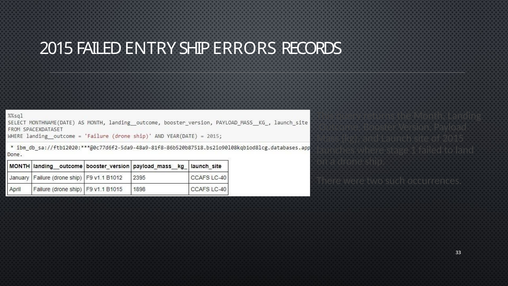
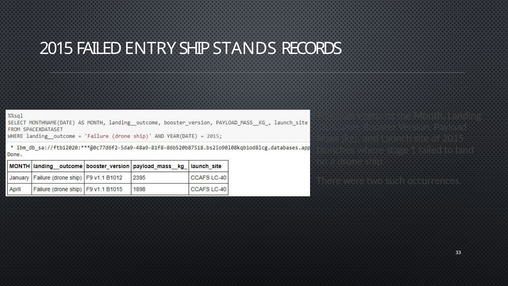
ERRORS: ERRORS -> STANDS (245, 49)
